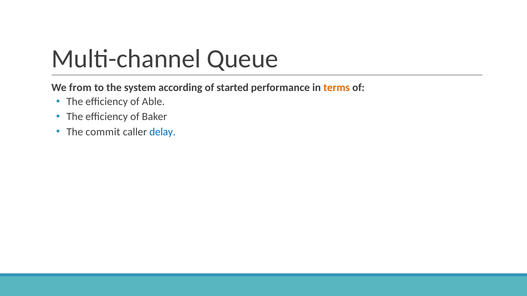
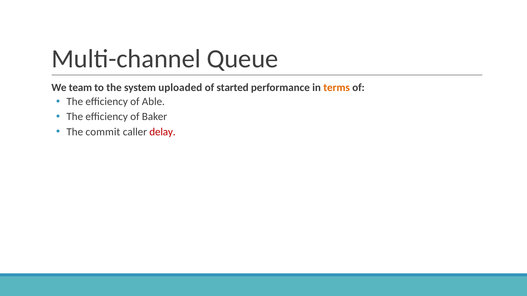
from: from -> team (80, 88)
according: according -> uploaded (180, 88)
delay colour: blue -> red (163, 132)
